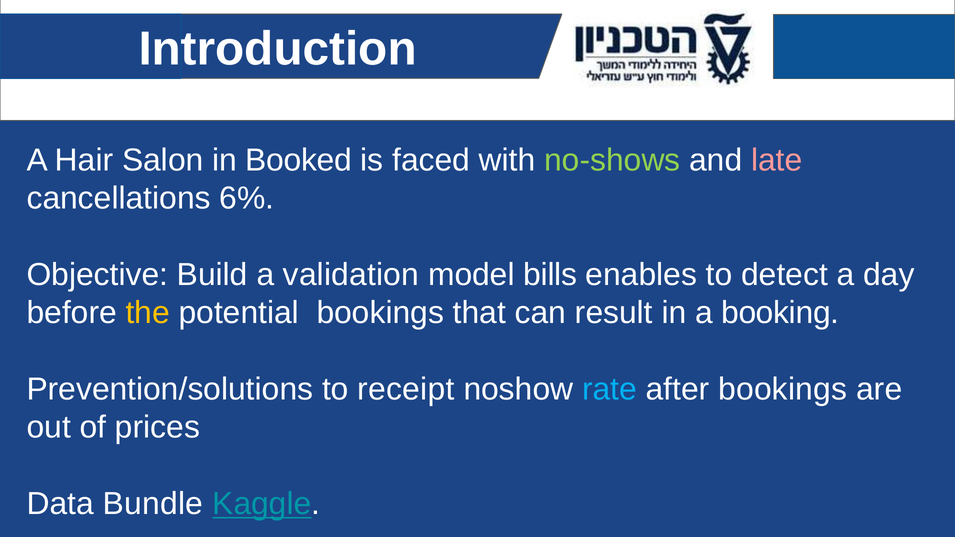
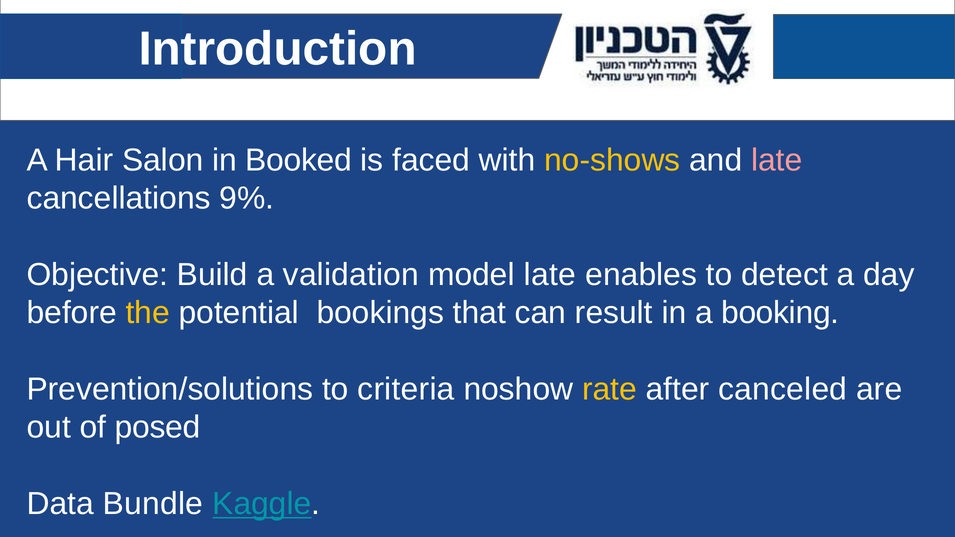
no-shows colour: light green -> yellow (612, 160)
6%: 6% -> 9% (247, 198)
model bills: bills -> late (550, 275)
receipt: receipt -> criteria (406, 389)
rate colour: light blue -> yellow (610, 389)
after bookings: bookings -> canceled (783, 389)
prices: prices -> posed (158, 428)
